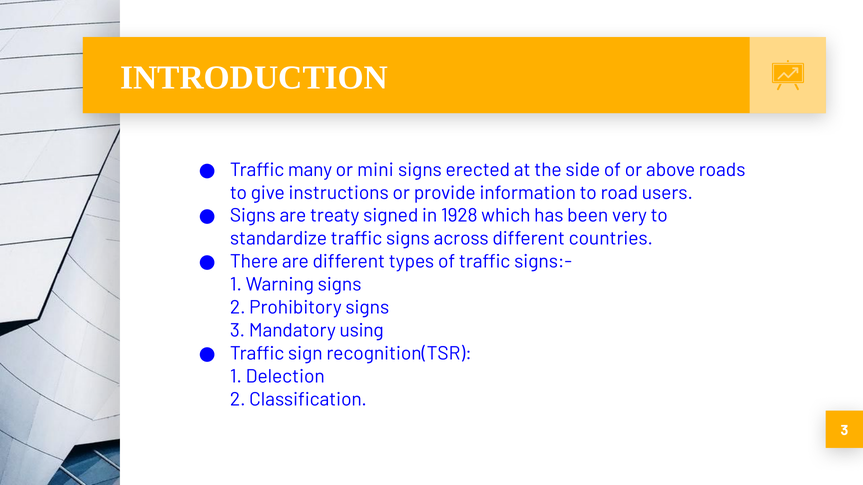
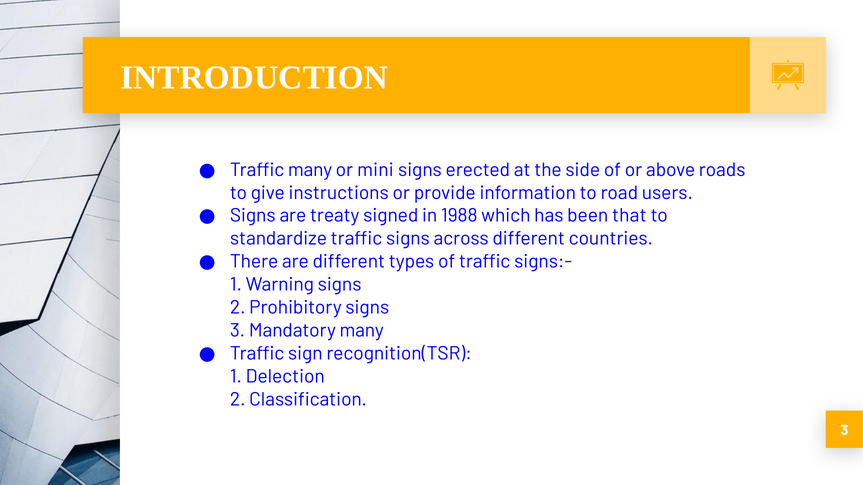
1928: 1928 -> 1988 (459, 216)
very: very -> that (629, 216)
Mandatory using: using -> many (362, 331)
